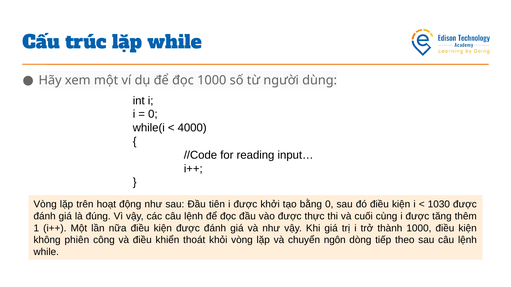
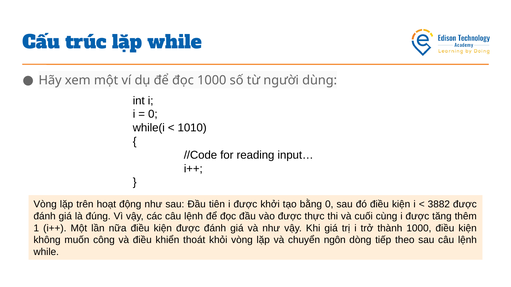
4000: 4000 -> 1010 (192, 128)
1030: 1030 -> 3882 (439, 205)
phiên: phiên -> muốn (77, 240)
